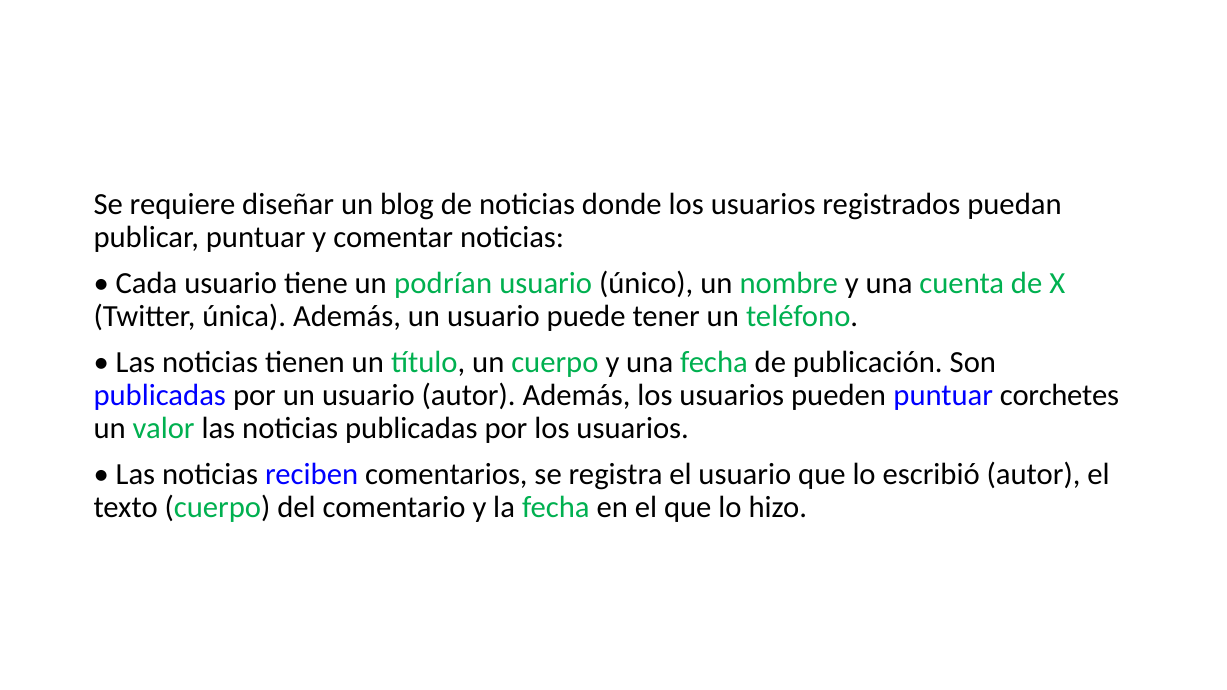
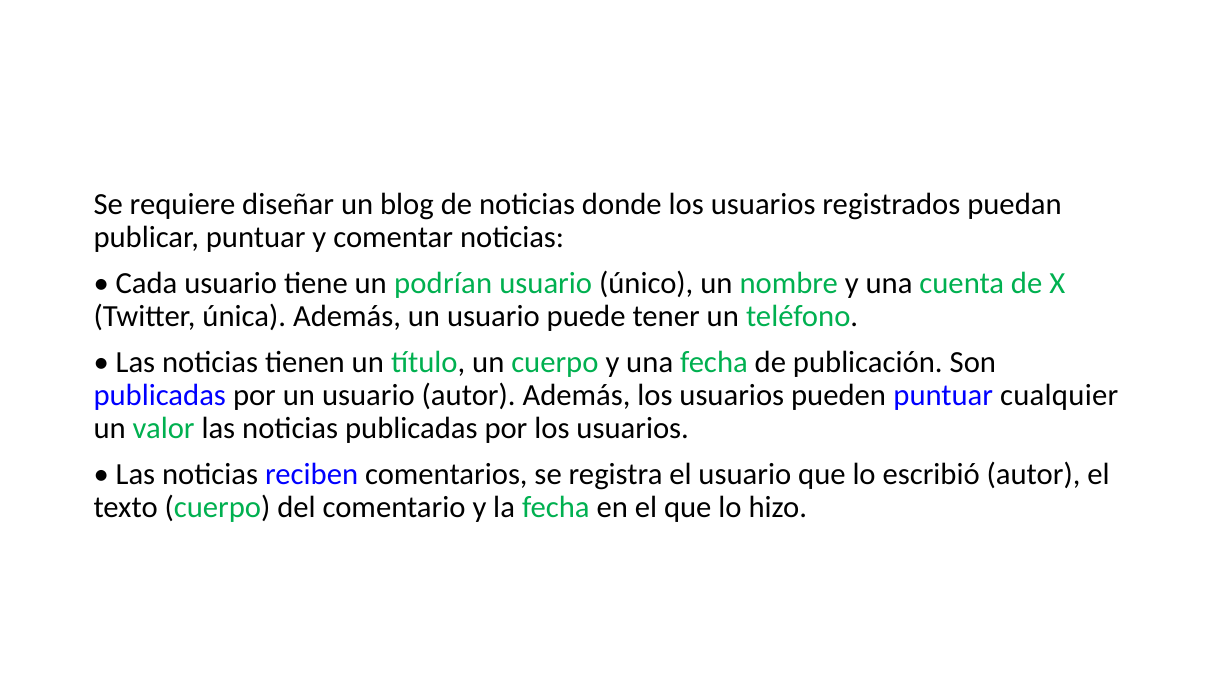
corchetes: corchetes -> cualquier (1059, 396)
